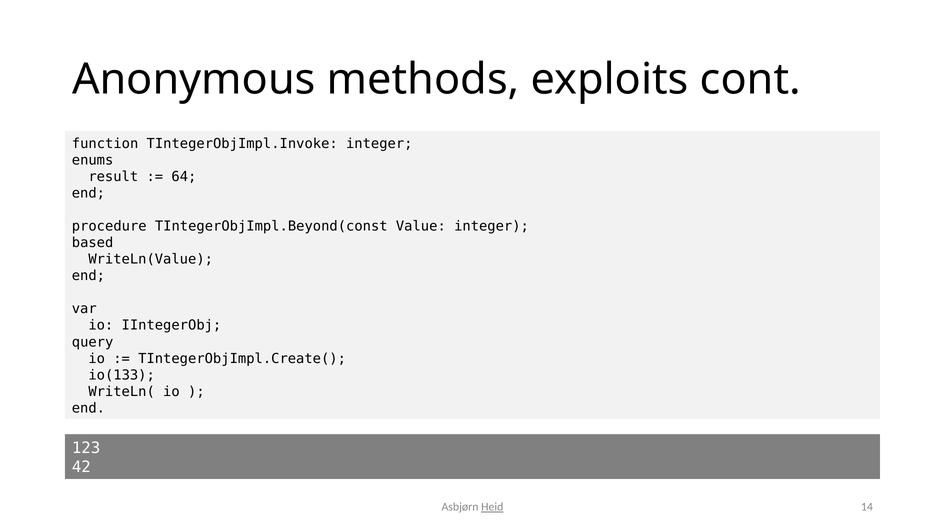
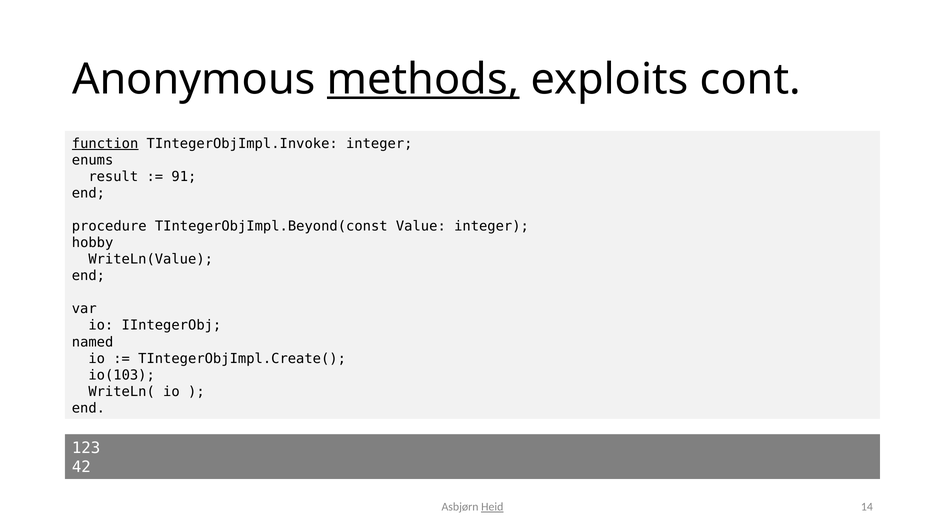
methods underline: none -> present (423, 79)
function underline: none -> present (105, 144)
64: 64 -> 91 (184, 177)
based: based -> hobby (93, 243)
query: query -> named (93, 342)
io(133: io(133 -> io(103 (122, 375)
